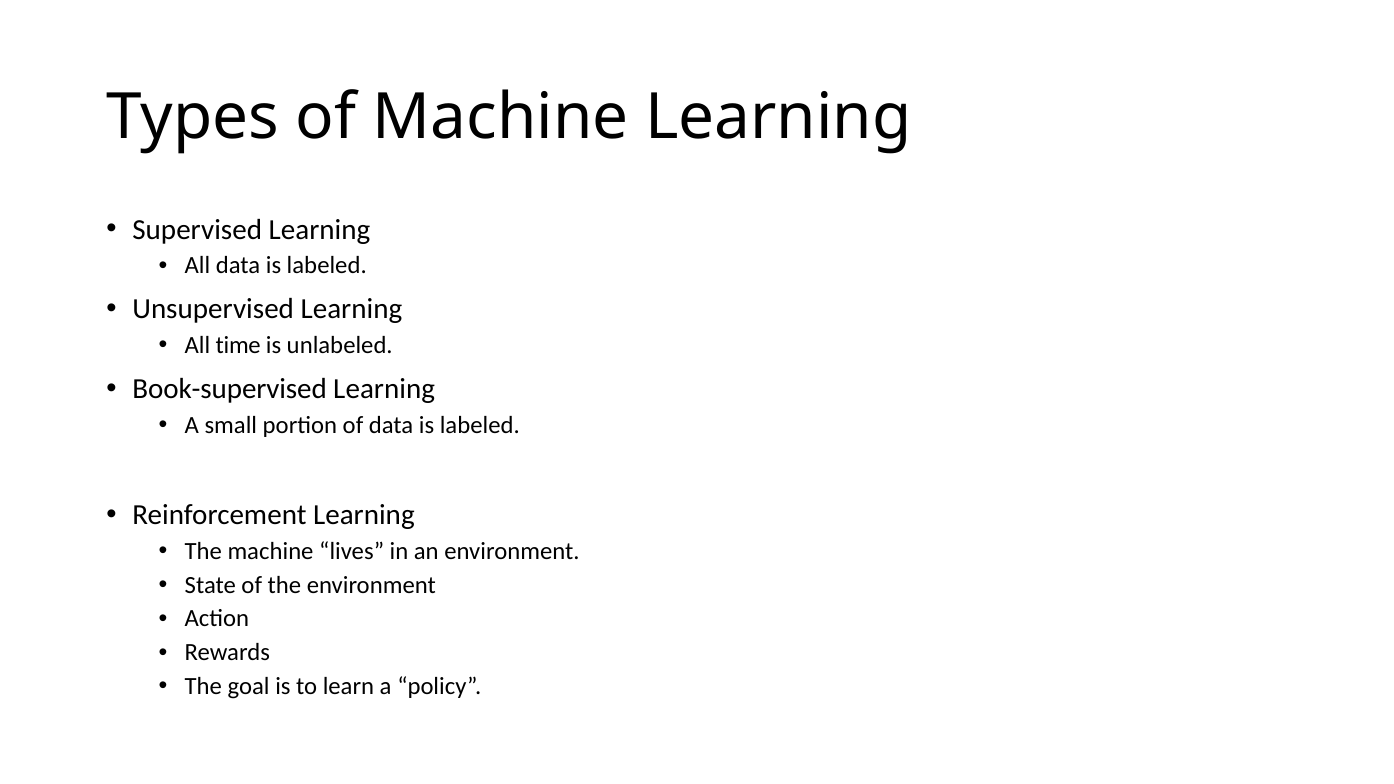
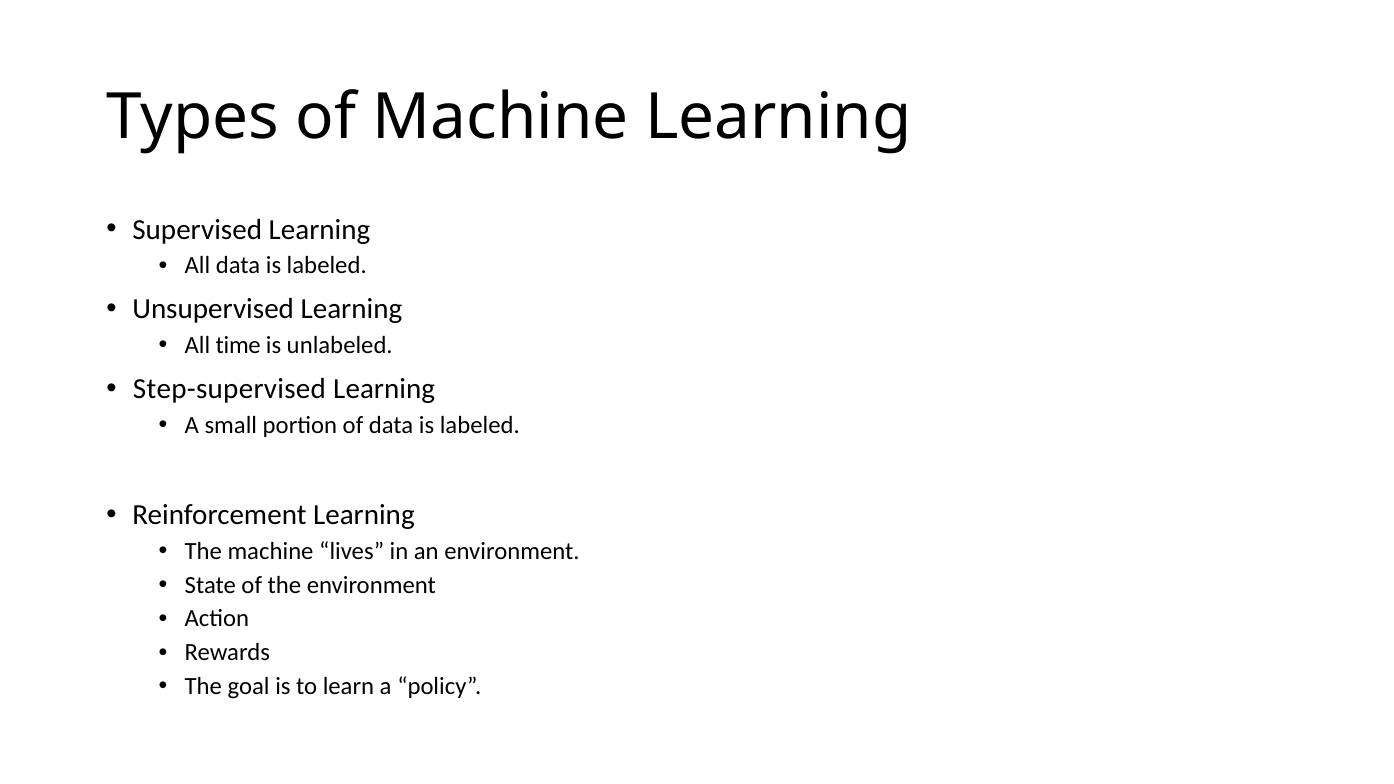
Book-supervised: Book-supervised -> Step-supervised (229, 389)
